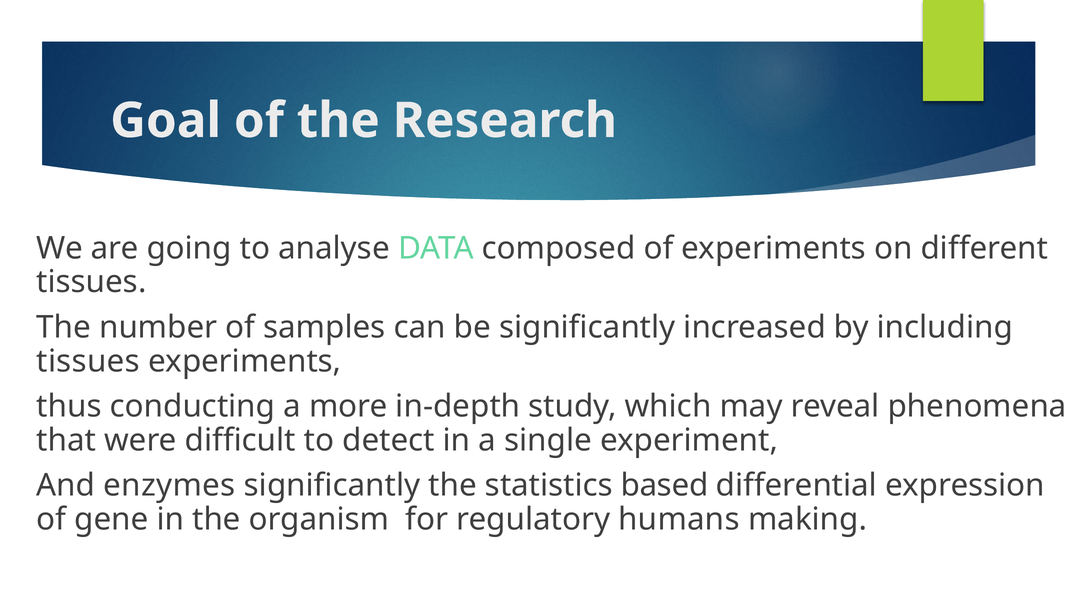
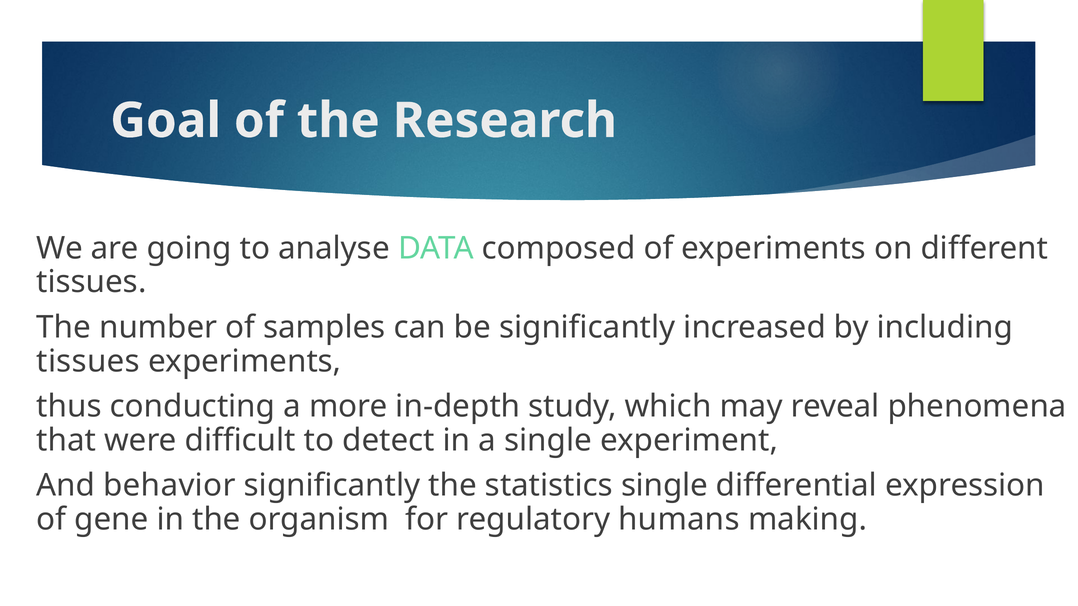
enzymes: enzymes -> behavior (169, 486)
statistics based: based -> single (664, 486)
